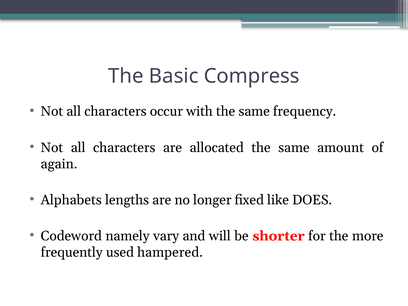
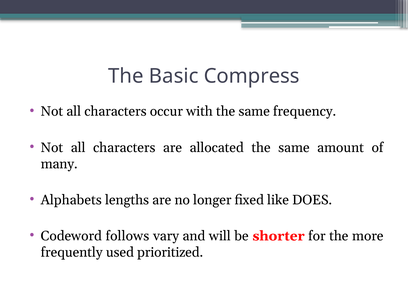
again: again -> many (59, 164)
namely: namely -> follows (127, 236)
hampered: hampered -> prioritized (170, 252)
